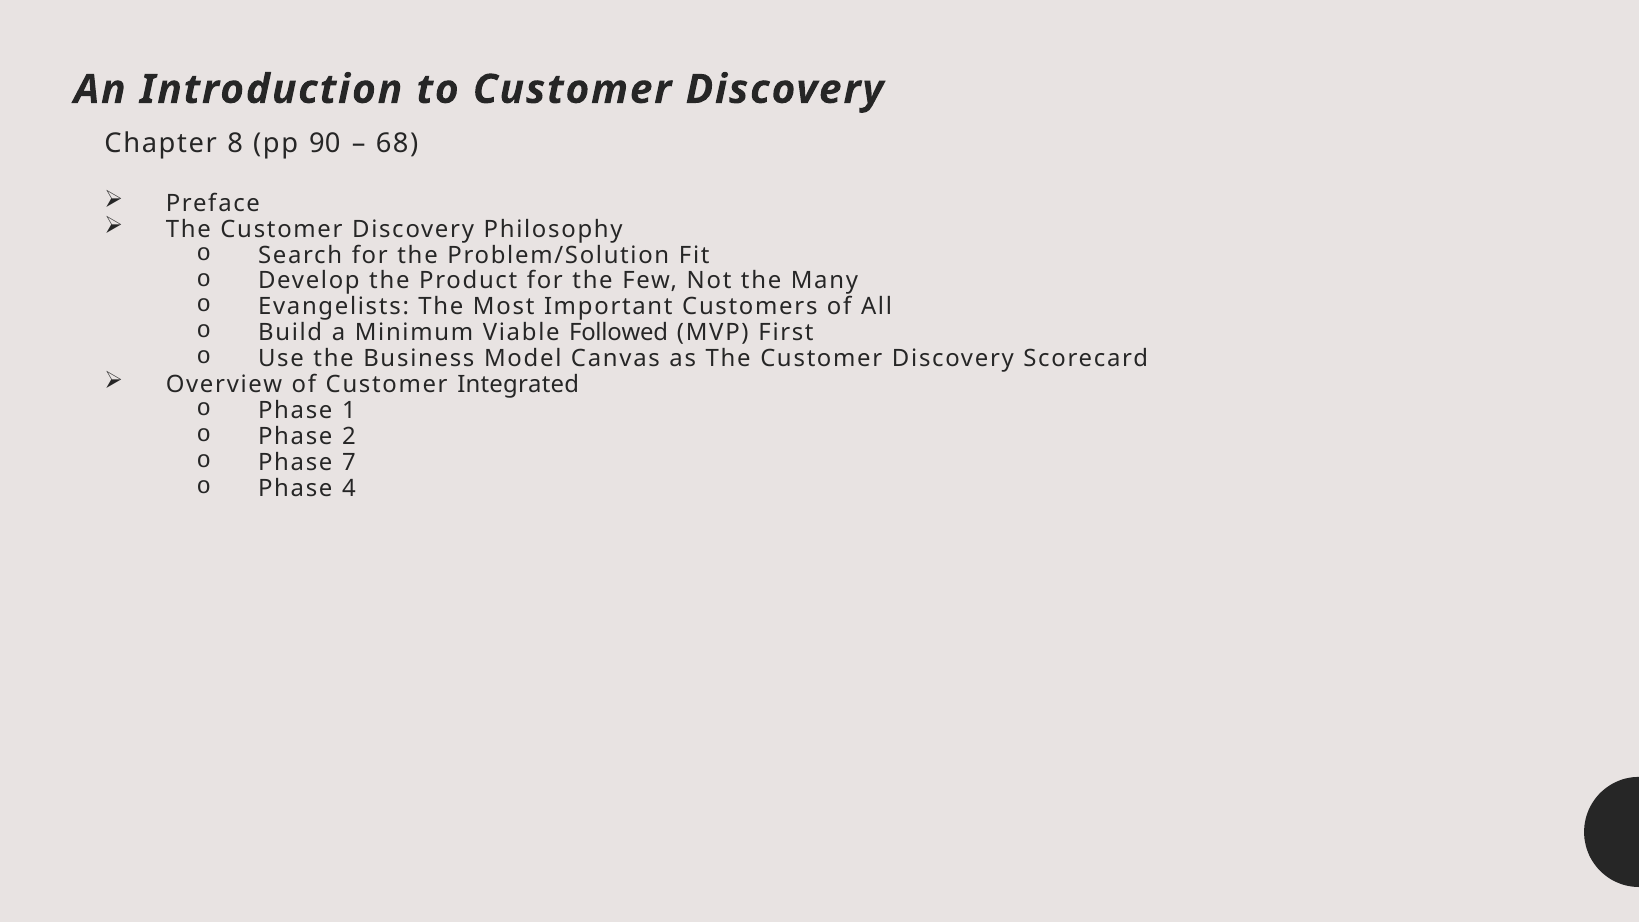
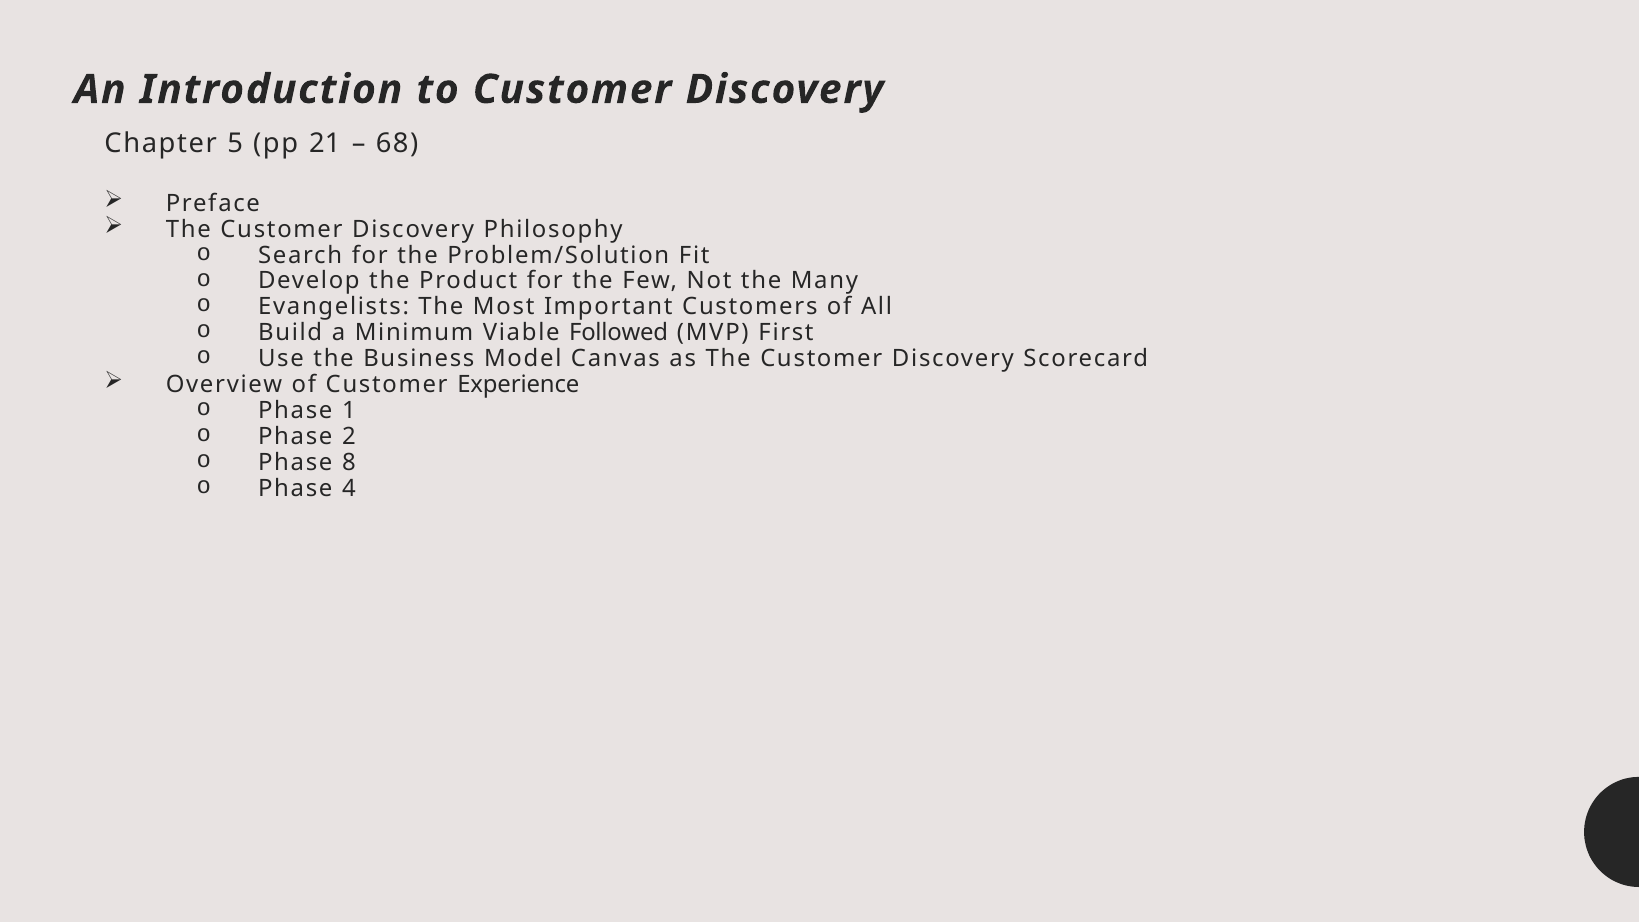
8: 8 -> 5 (235, 144)
90: 90 -> 21 (325, 144)
Integrated: Integrated -> Experience (518, 385)
7: 7 -> 8 (349, 462)
